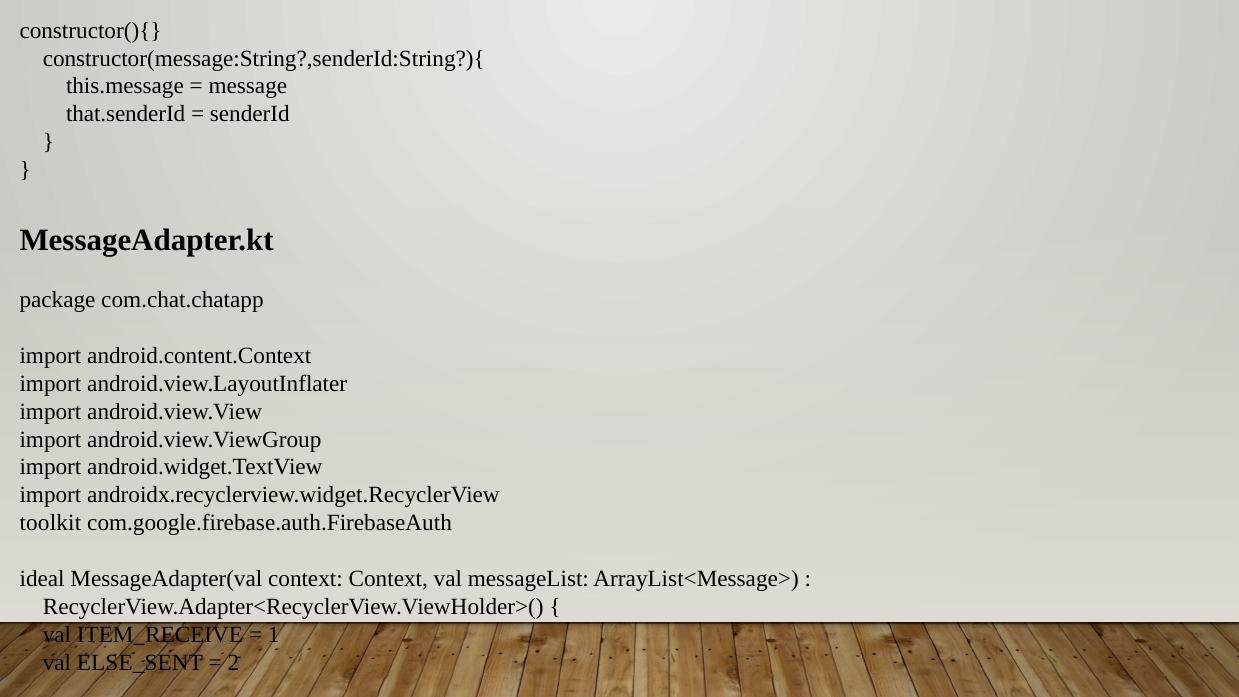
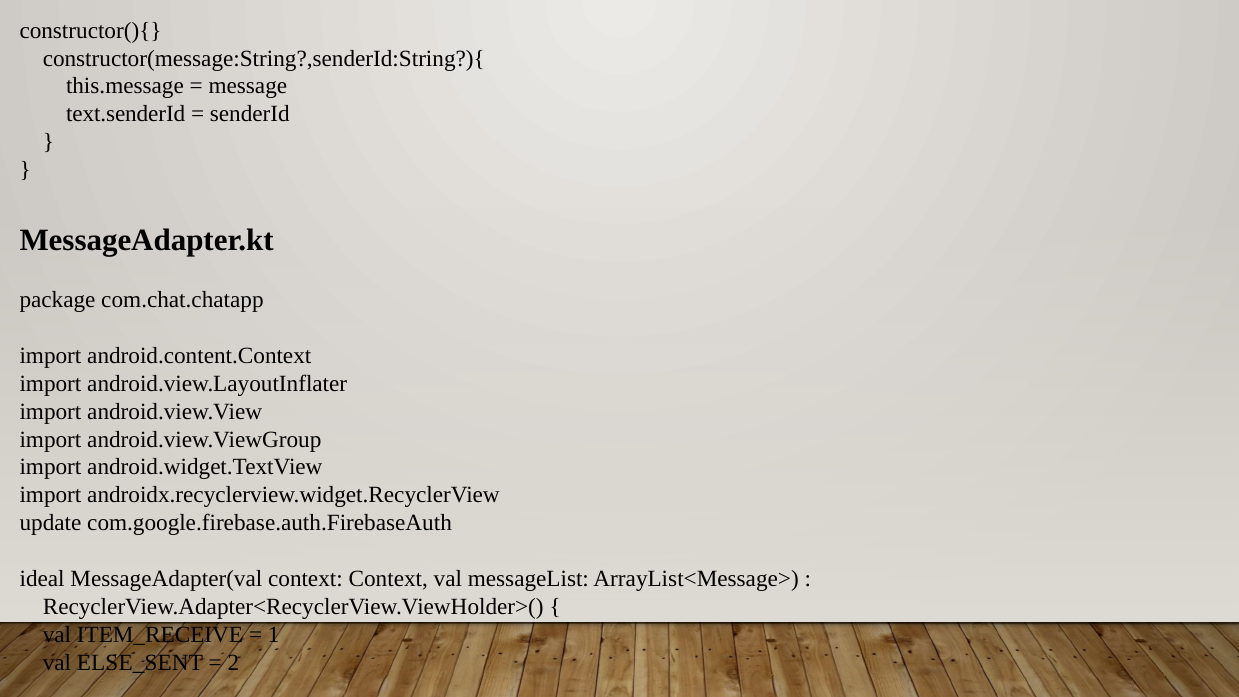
that.senderId: that.senderId -> text.senderId (126, 114)
toolkit: toolkit -> update (50, 523)
